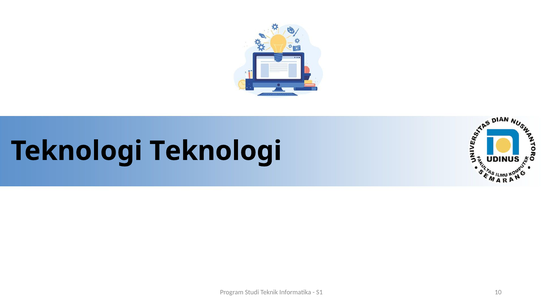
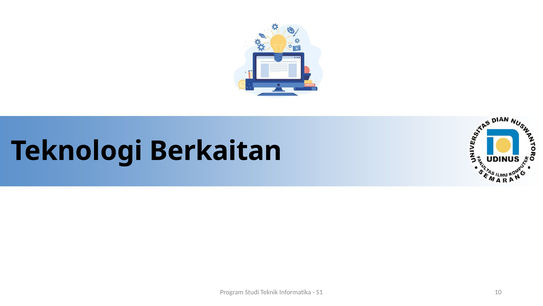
Teknologi Teknologi: Teknologi -> Berkaitan (216, 151)
